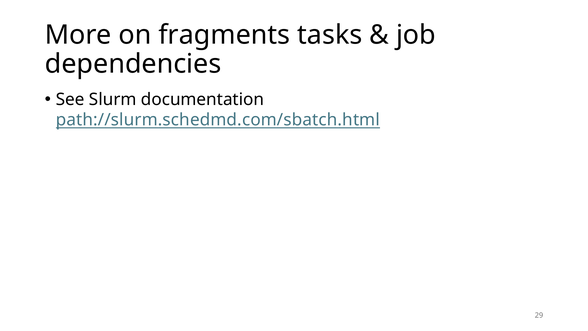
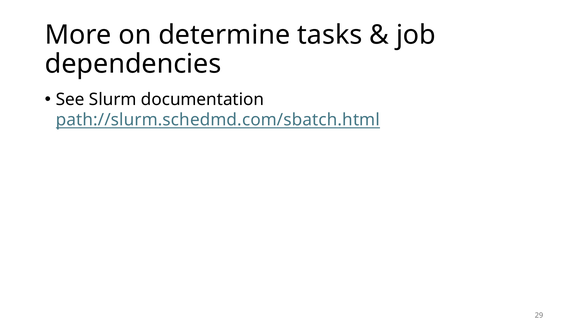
fragments: fragments -> determine (224, 35)
